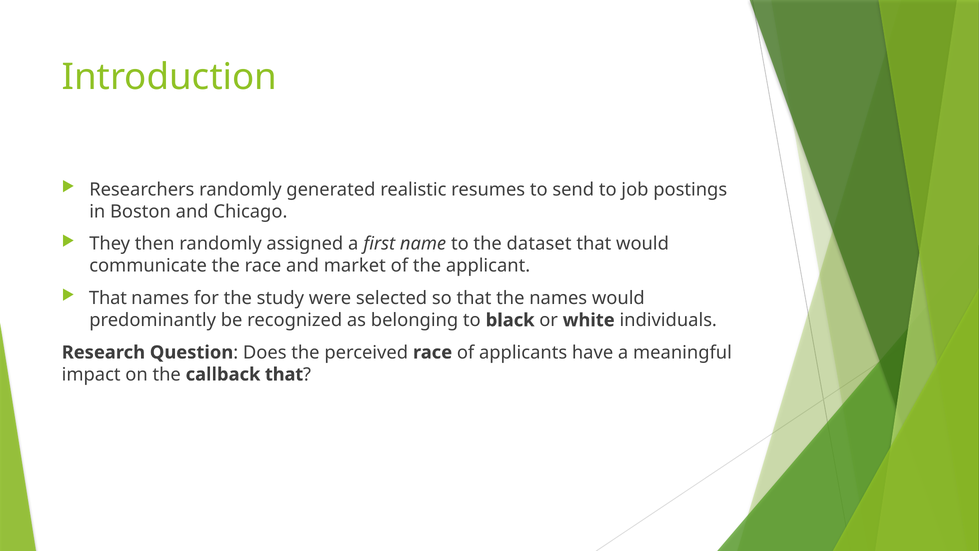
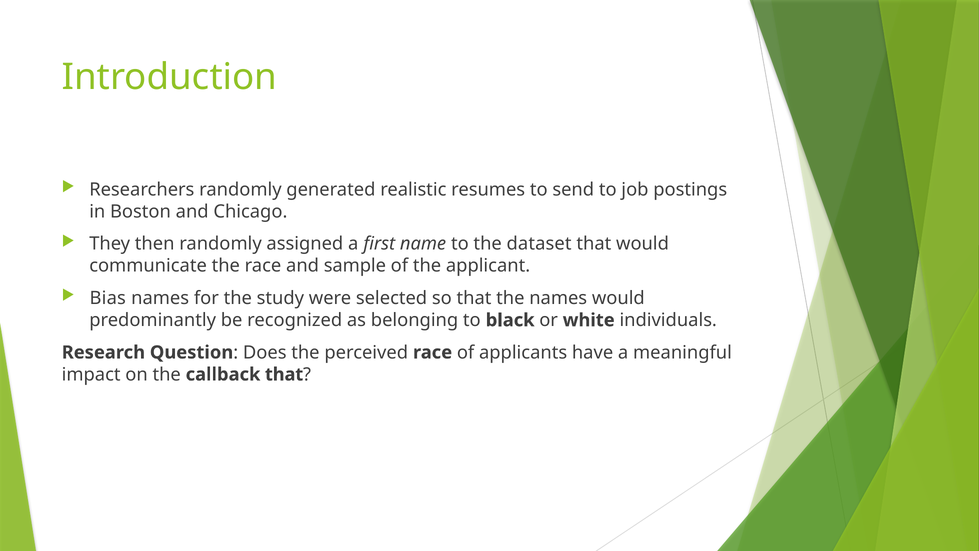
market: market -> sample (355, 266)
That: That -> Bias (108, 298)
